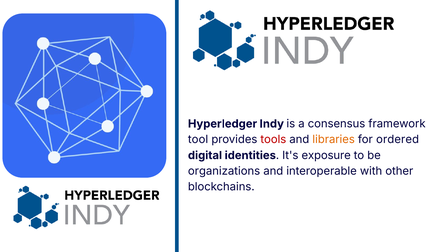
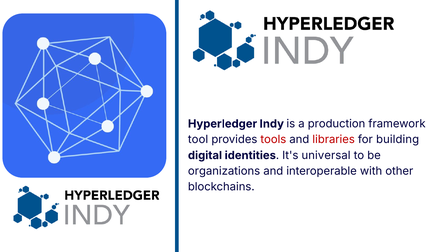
consensus: consensus -> production (337, 124)
libraries colour: orange -> red (334, 139)
ordered: ordered -> building (398, 139)
exposure: exposure -> universal (326, 155)
